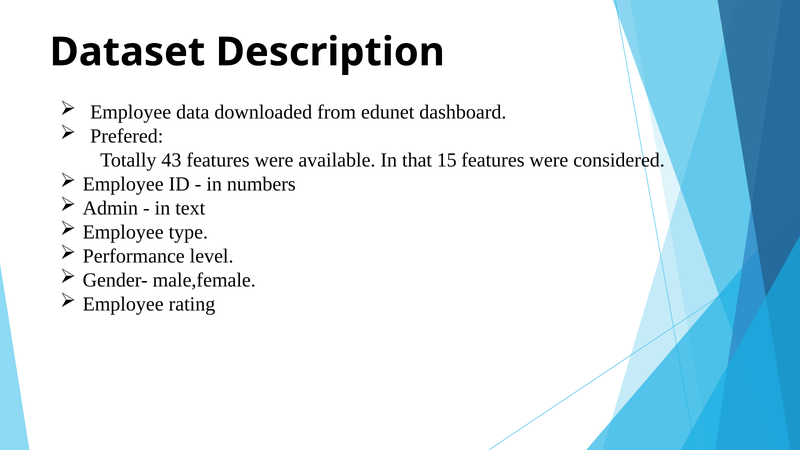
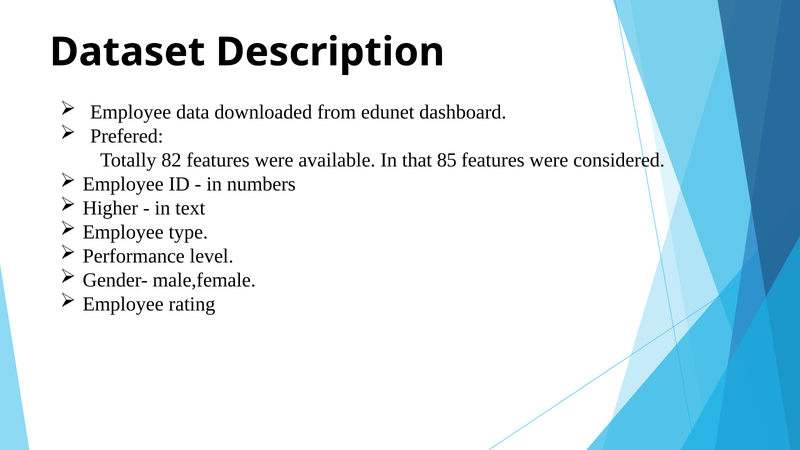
43: 43 -> 82 (171, 160)
15: 15 -> 85 (447, 160)
Admin: Admin -> Higher (110, 208)
